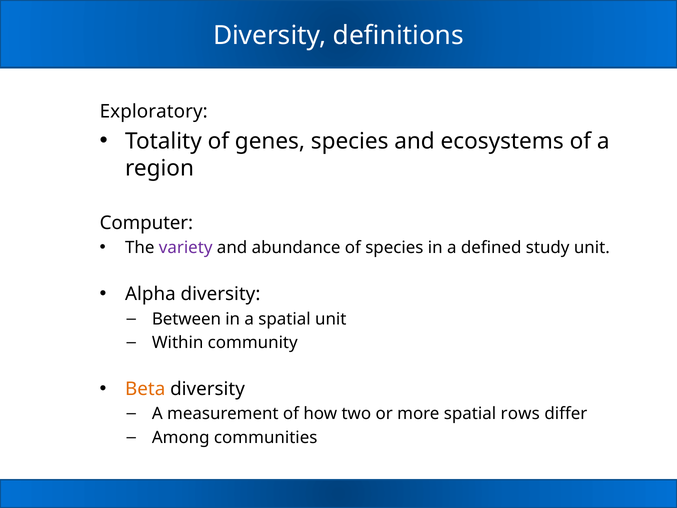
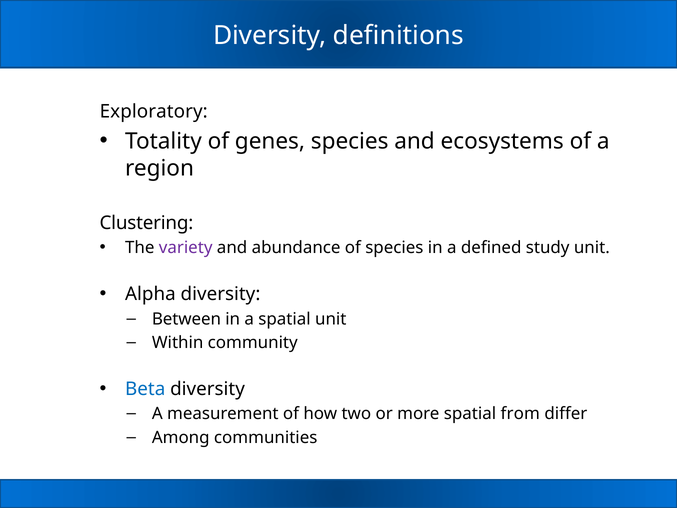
Computer: Computer -> Clustering (146, 223)
Beta colour: orange -> blue (145, 389)
rows: rows -> from (520, 414)
